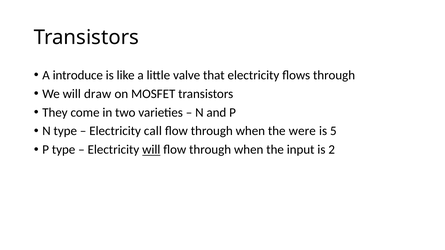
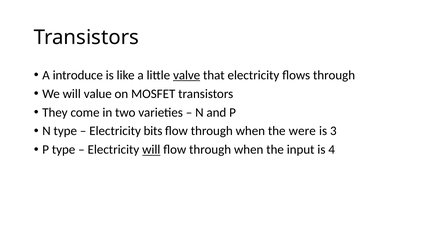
valve underline: none -> present (187, 75)
draw: draw -> value (98, 94)
call: call -> bits (153, 131)
5: 5 -> 3 (333, 131)
2: 2 -> 4 (332, 150)
